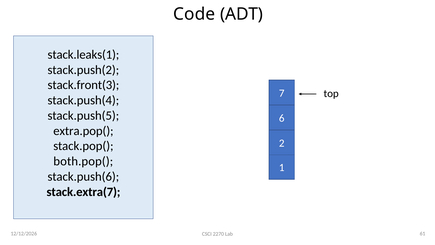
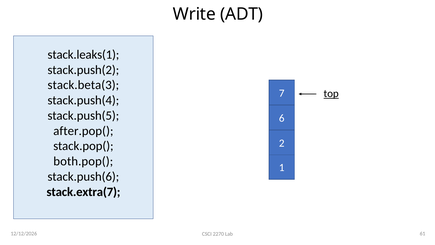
Code: Code -> Write (194, 14)
stack.front(3: stack.front(3 -> stack.beta(3 (83, 85)
top underline: none -> present (331, 94)
extra.pop(: extra.pop( -> after.pop( (83, 131)
